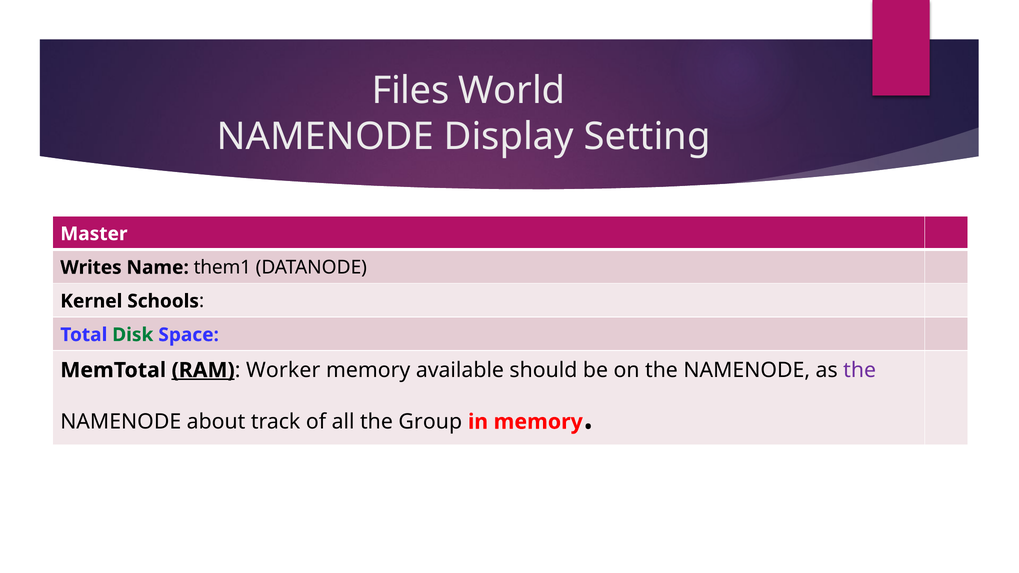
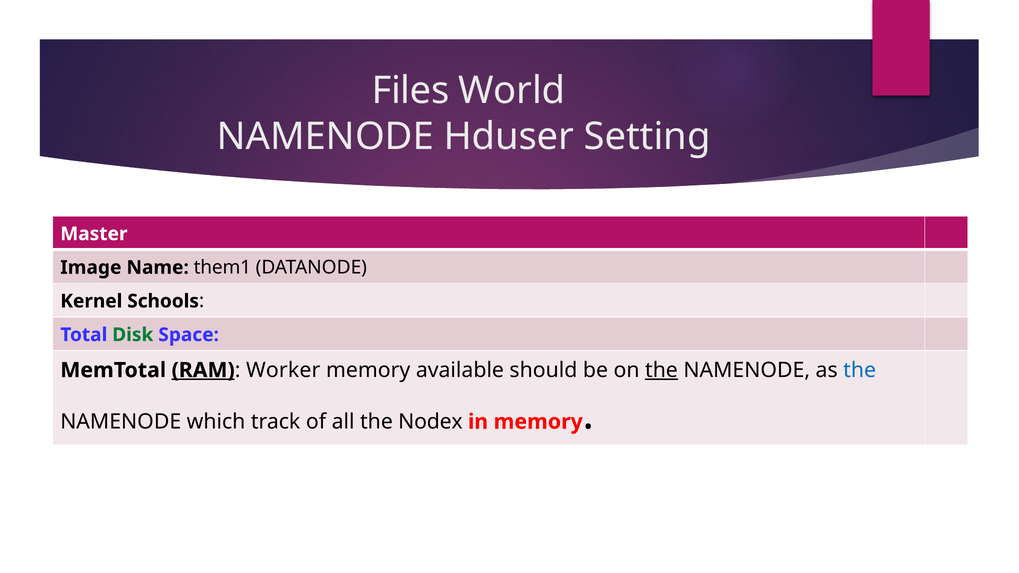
Display: Display -> Hduser (509, 137)
Writes: Writes -> Image (91, 268)
the underline: none -> present (661, 370)
the colour: purple -> blue (860, 370)
about: about -> which (216, 422)
Group: Group -> Nodex (430, 422)
